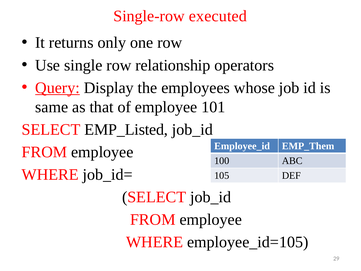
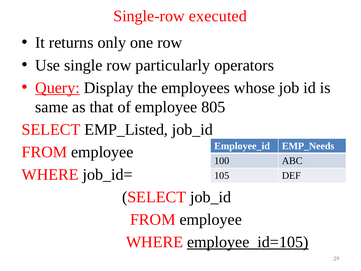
relationship: relationship -> particularly (173, 65)
101: 101 -> 805 (213, 107)
EMP_Them: EMP_Them -> EMP_Needs (308, 146)
employee_id=105 underline: none -> present (248, 242)
